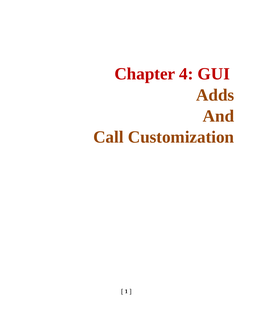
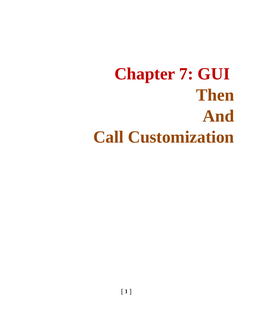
4: 4 -> 7 (186, 74)
Adds: Adds -> Then (215, 95)
